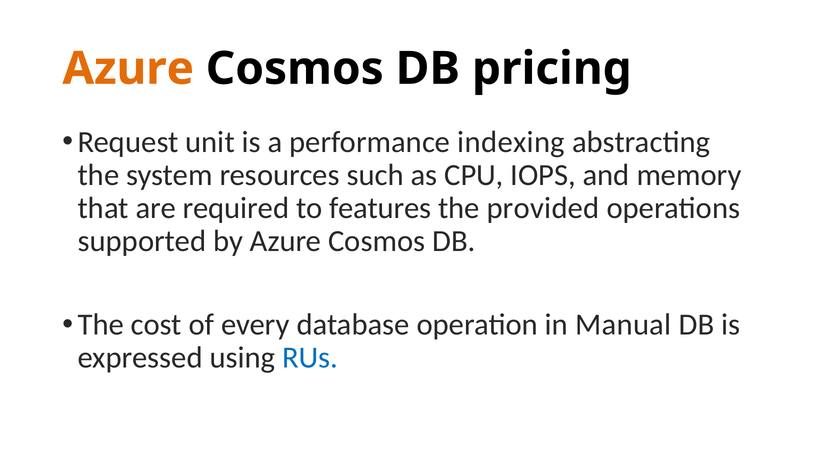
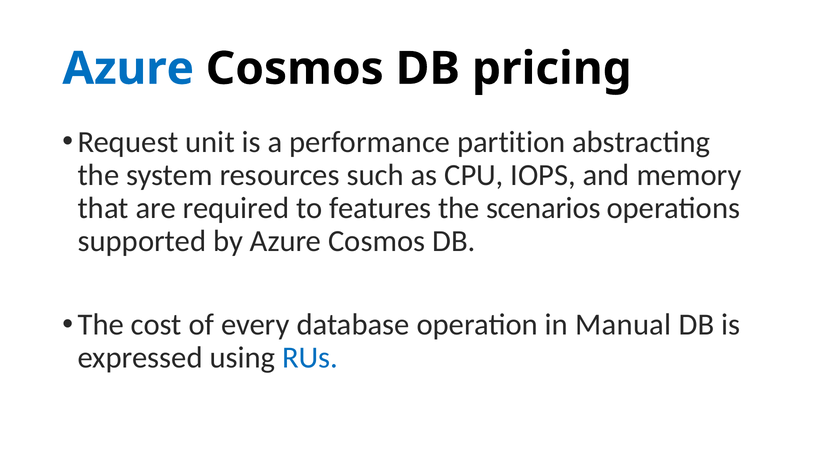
Azure colour: orange -> blue (128, 69)
indexing: indexing -> partition (511, 142)
provided: provided -> scenarios (543, 208)
